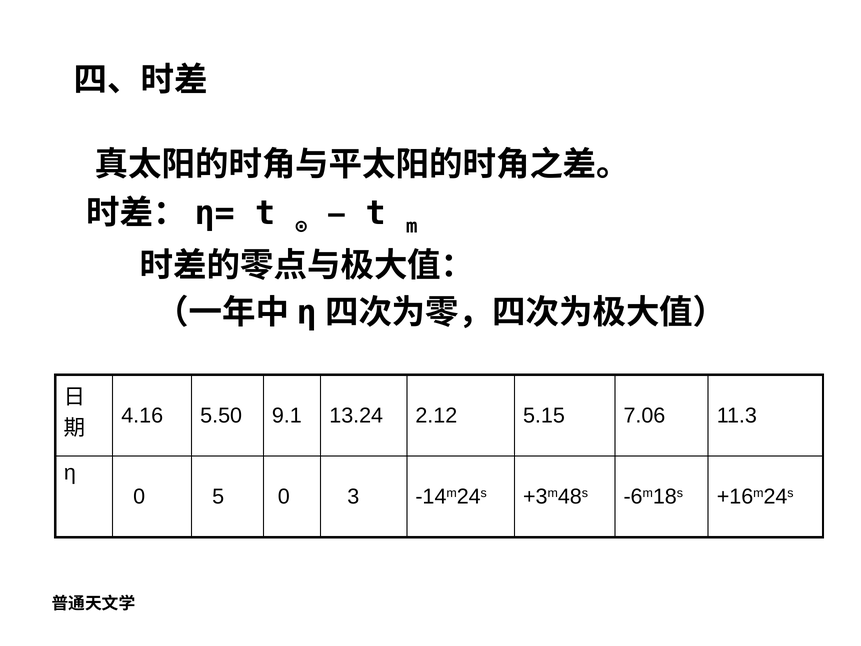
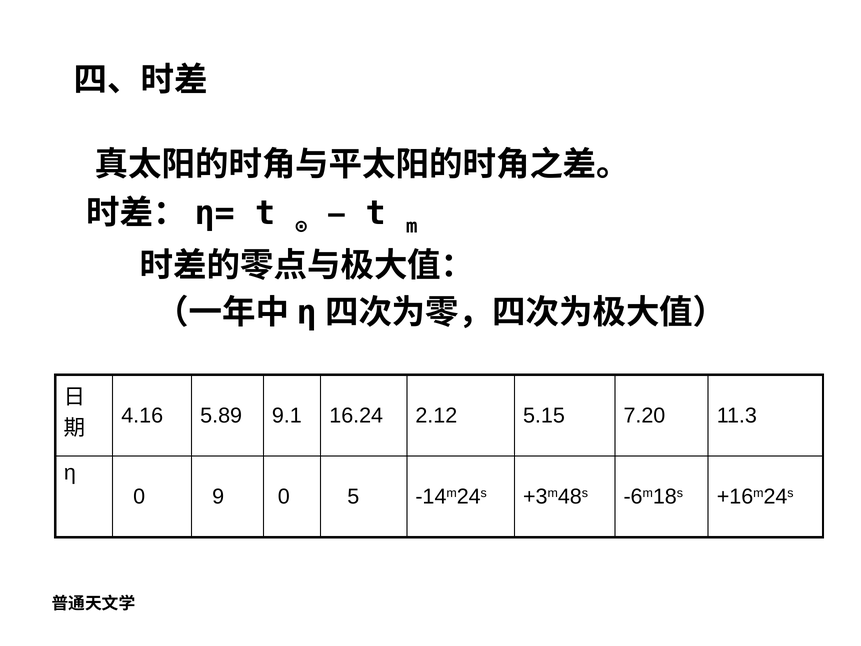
5.50: 5.50 -> 5.89 (221, 416)
13.24: 13.24 -> 16.24 (356, 416)
7.06: 7.06 -> 7.20 (644, 416)
5: 5 -> 9 (218, 497)
3: 3 -> 5 (353, 497)
